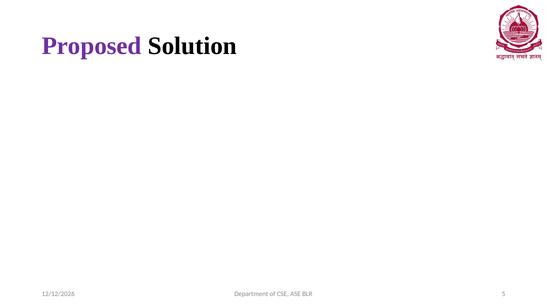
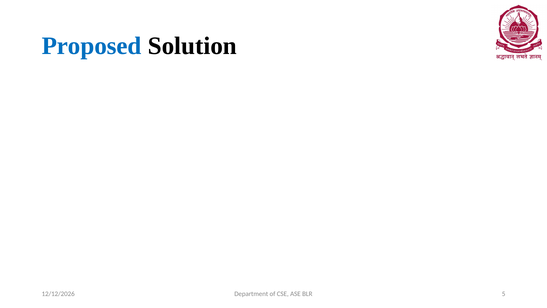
Proposed colour: purple -> blue (92, 46)
